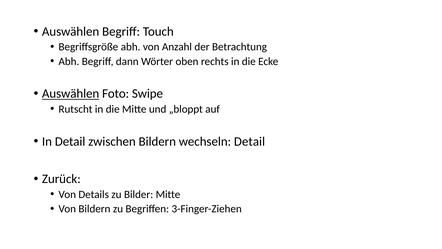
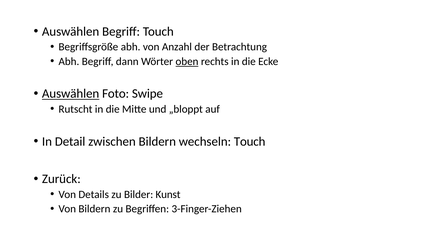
oben underline: none -> present (187, 61)
wechseln Detail: Detail -> Touch (250, 141)
Bilder Mitte: Mitte -> Kunst (168, 194)
